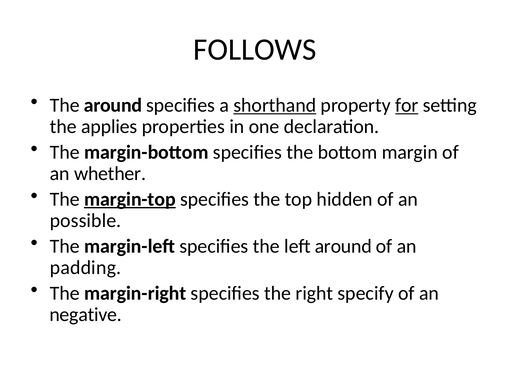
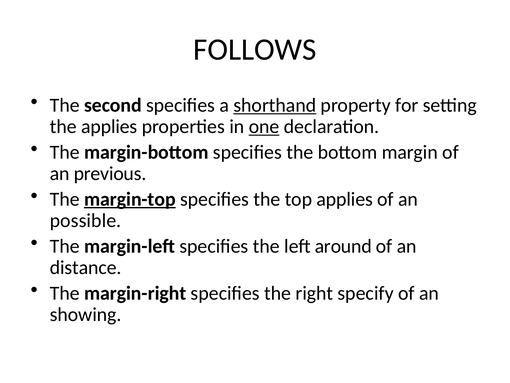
The around: around -> second (113, 105)
for underline: present -> none (407, 105)
one underline: none -> present (264, 127)
whether: whether -> previous (110, 173)
top hidden: hidden -> applies (345, 199)
padding: padding -> distance (86, 267)
negative: negative -> showing (86, 314)
